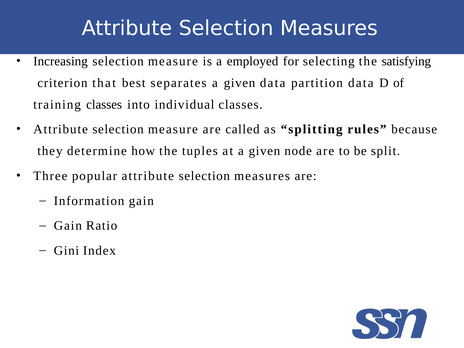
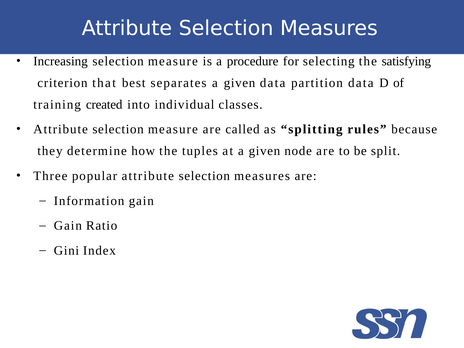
employed: employed -> procedure (253, 61)
training classes: classes -> created (104, 105)
